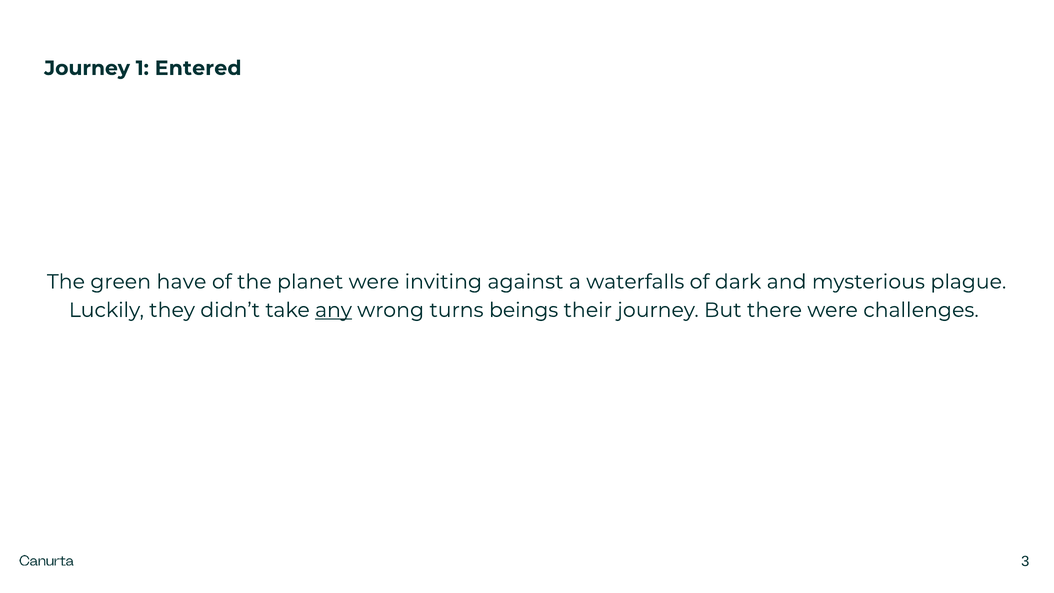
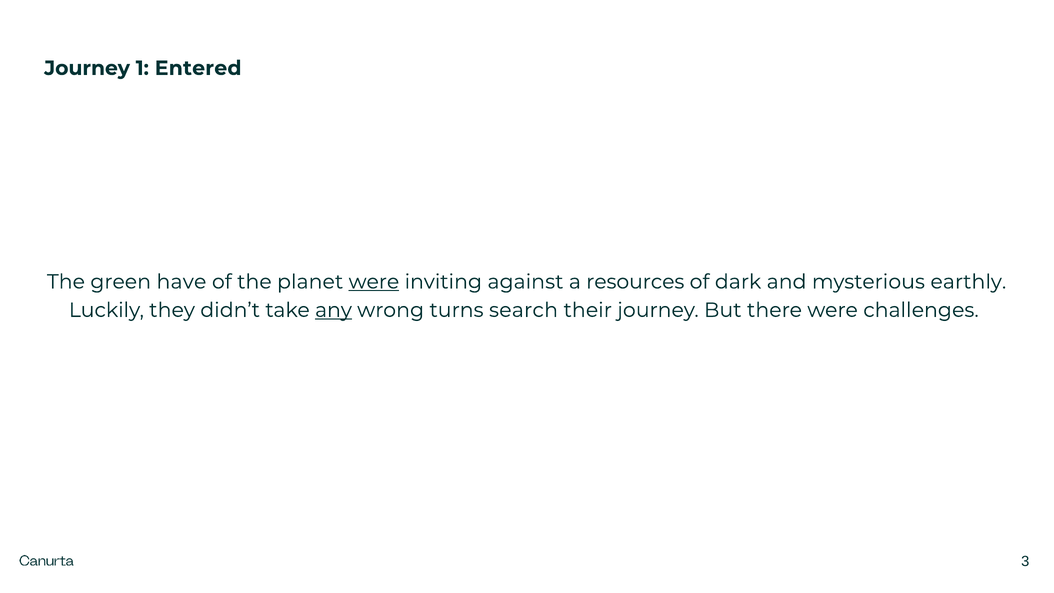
were underline: none -> present (374, 282)
waterfalls: waterfalls -> resources (635, 282)
plague: plague -> earthly (968, 282)
beings: beings -> search (524, 310)
